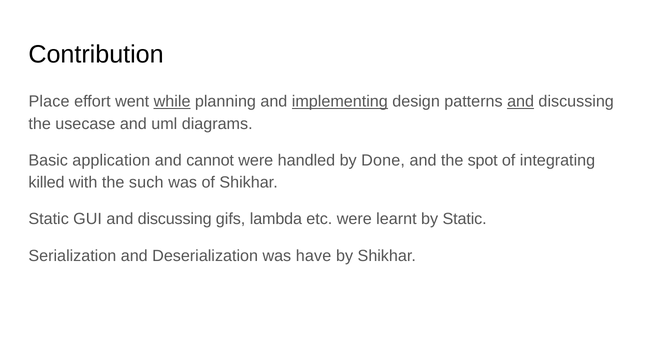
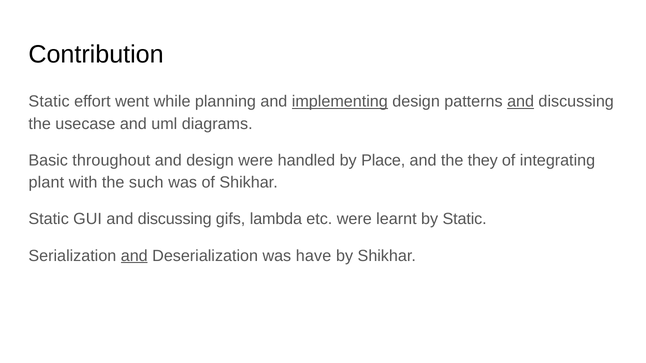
Place: Place -> Static (49, 102)
while underline: present -> none (172, 102)
application: application -> throughout (111, 160)
and cannot: cannot -> design (210, 160)
Done: Done -> Place (383, 160)
spot: spot -> they (483, 160)
killed: killed -> plant (46, 183)
and underline: none -> present (134, 256)
